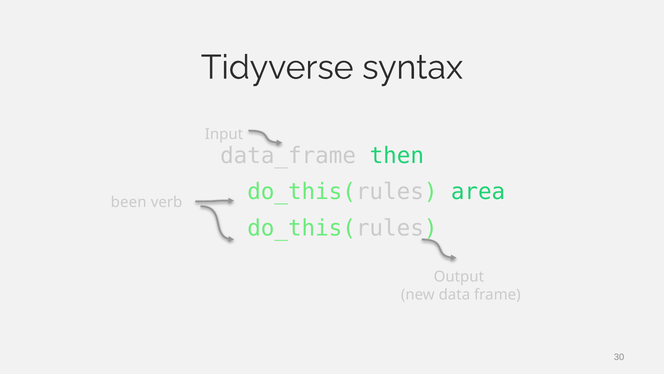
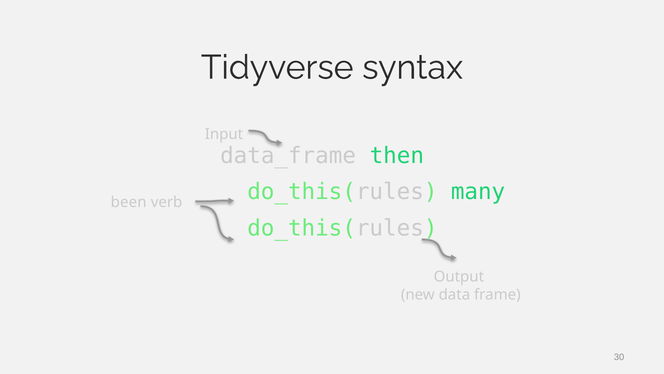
area: area -> many (478, 192)
